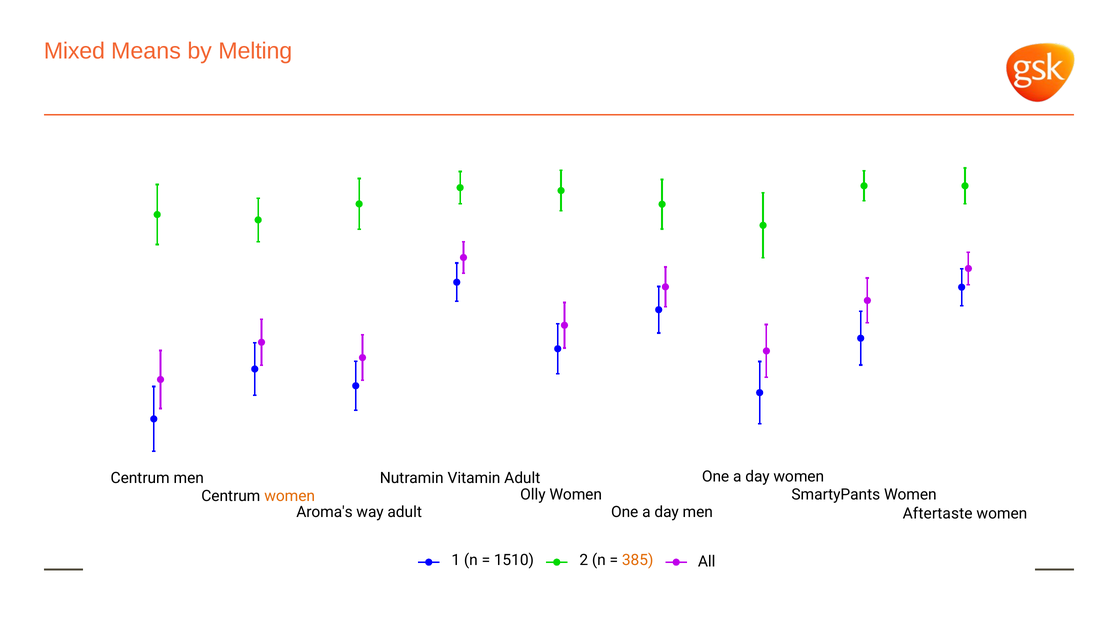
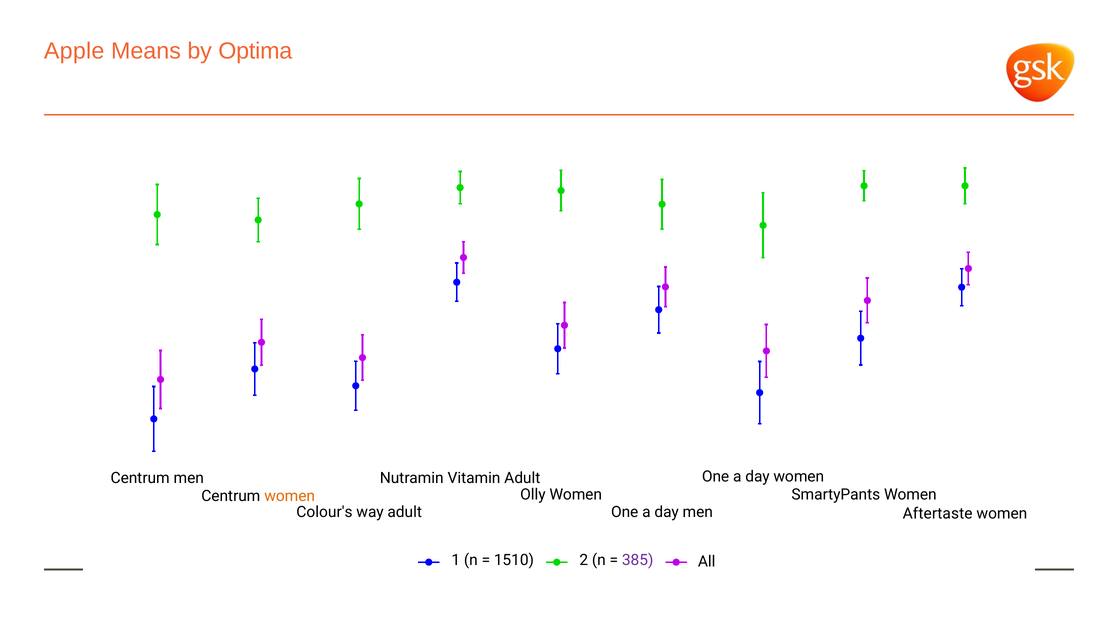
Mixed: Mixed -> Apple (74, 51)
Melting: Melting -> Optima (255, 51)
Aroma's: Aroma's -> Colour's (324, 512)
385 colour: orange -> purple (638, 560)
